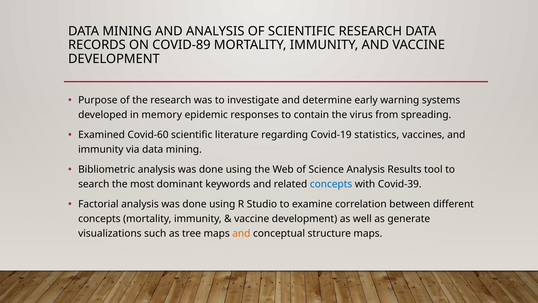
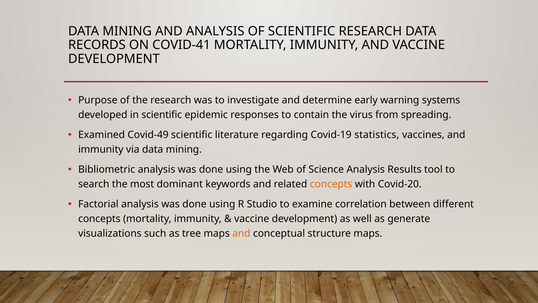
COVID-89: COVID-89 -> COVID-41 (181, 45)
in memory: memory -> scientific (162, 115)
Covid-60: Covid-60 -> Covid-49 (148, 135)
concepts colour: blue -> orange (331, 184)
Covid-39: Covid-39 -> Covid-20 (400, 184)
